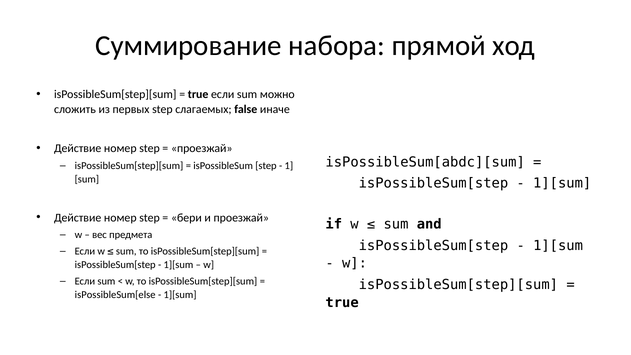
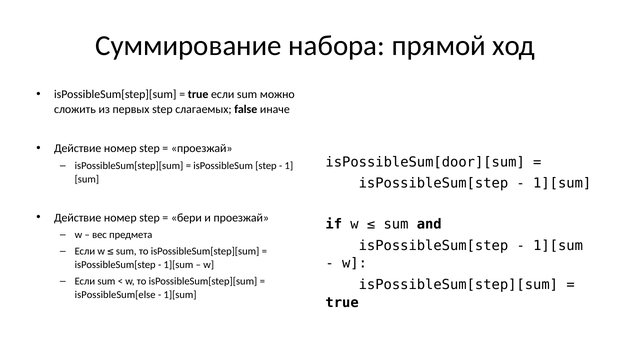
isPossibleSum[abdc][sum: isPossibleSum[abdc][sum -> isPossibleSum[door][sum (425, 162)
